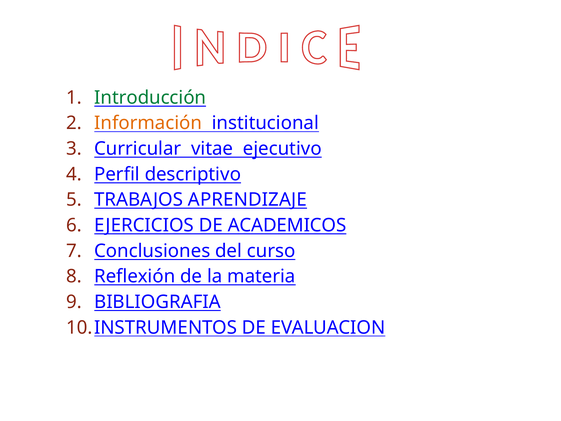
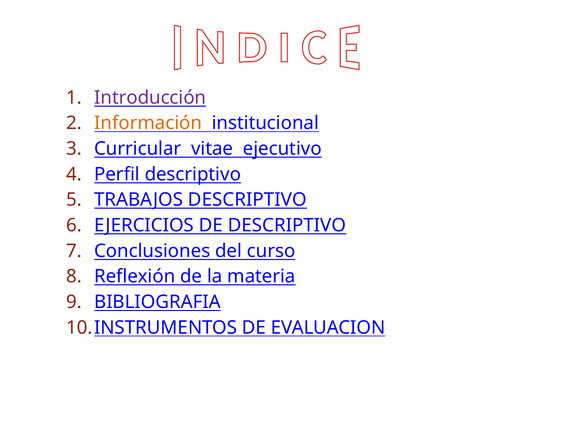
Introducción colour: green -> purple (150, 98)
TRABAJOS APRENDIZAJE: APRENDIZAJE -> DESCRIPTIVO (247, 200)
DE ACADEMICOS: ACADEMICOS -> DESCRIPTIVO (287, 225)
